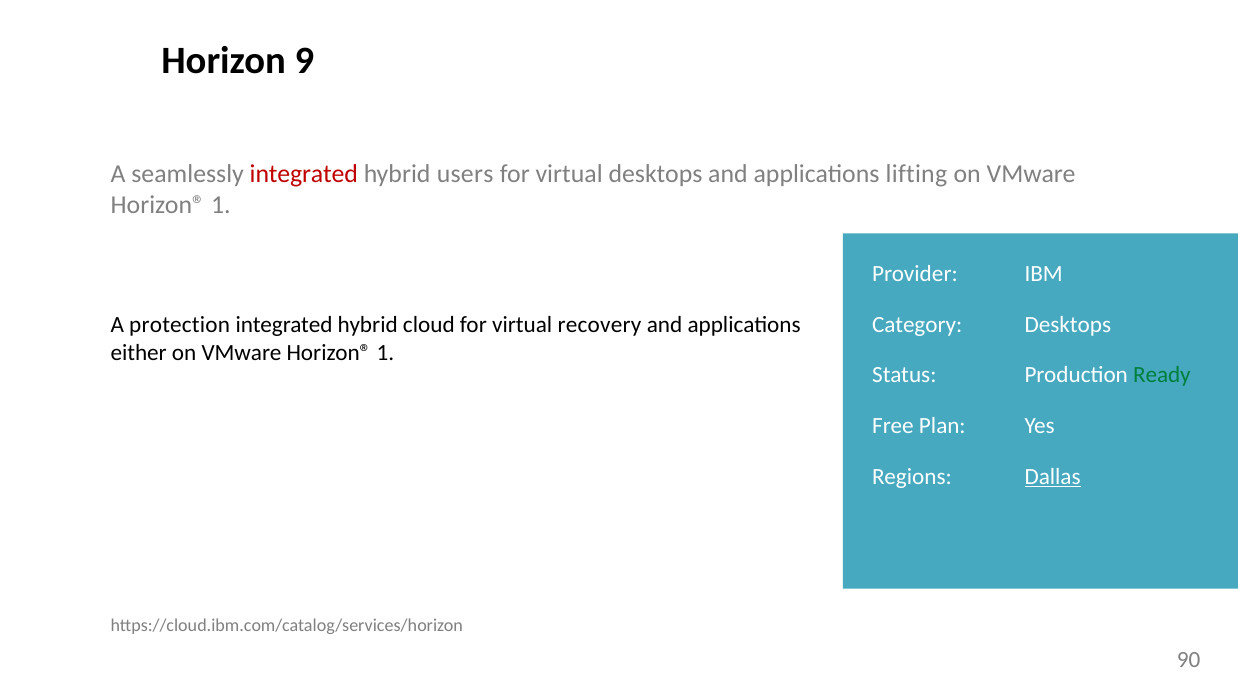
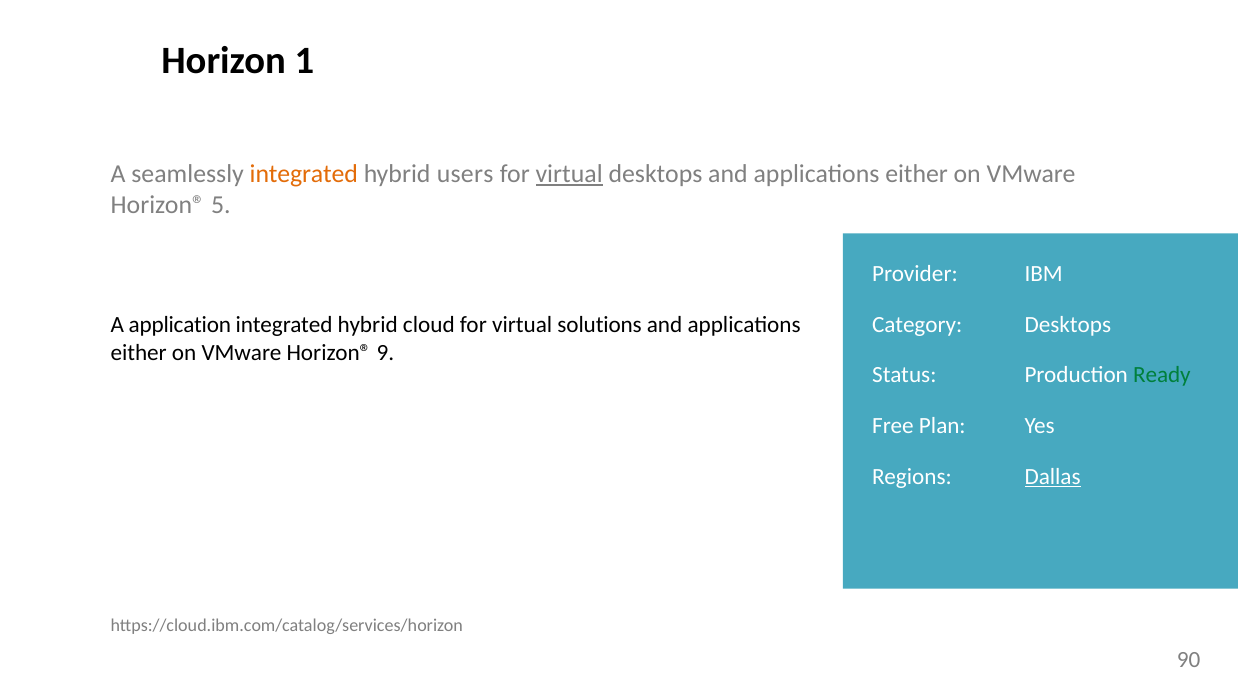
9: 9 -> 1 (304, 61)
integrated colour: red -> orange (304, 174)
virtual underline: none -> present (569, 174)
desktops and applications lifting: lifting -> either (917, 174)
1: 1 -> 5 (221, 205)
protection: protection -> application (180, 325)
recovery: recovery -> solutions (600, 325)
1: 1 -> 9 (386, 353)
